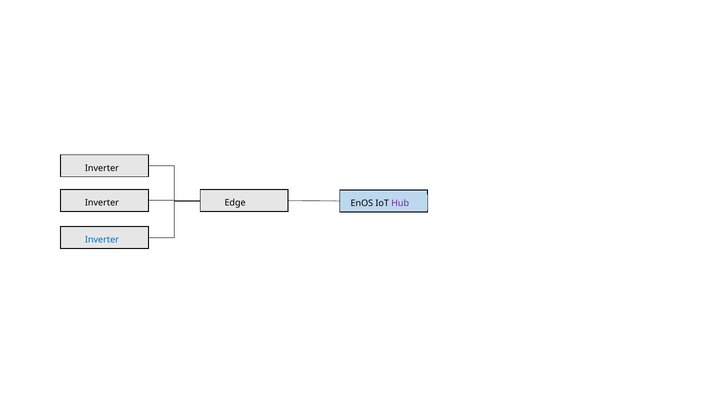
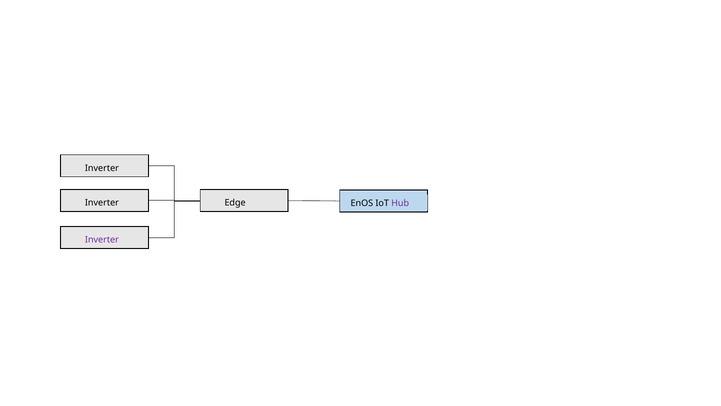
Inverter colour: blue -> purple (102, 240)
